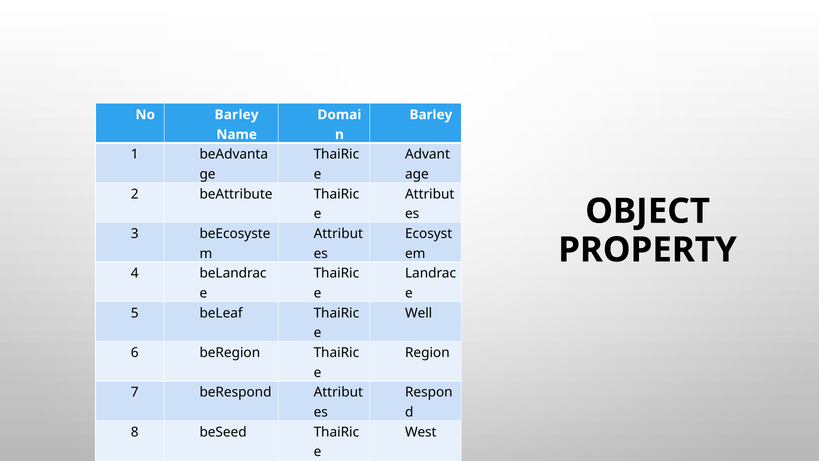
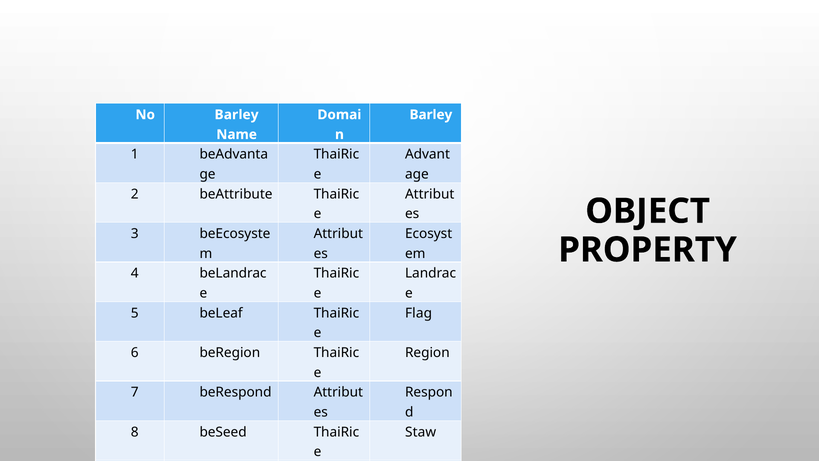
Well: Well -> Flag (419, 313)
West: West -> Staw (421, 432)
